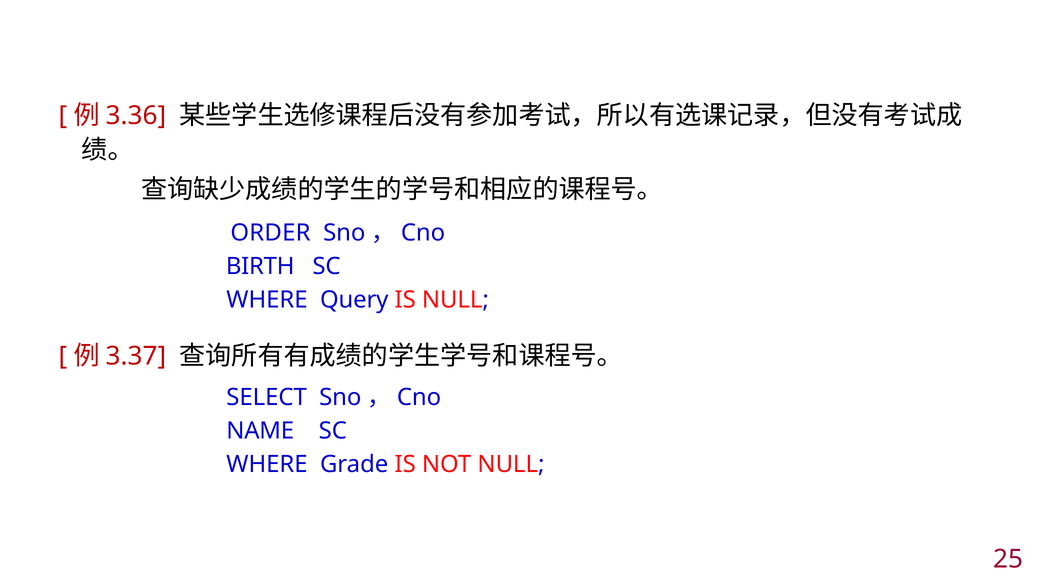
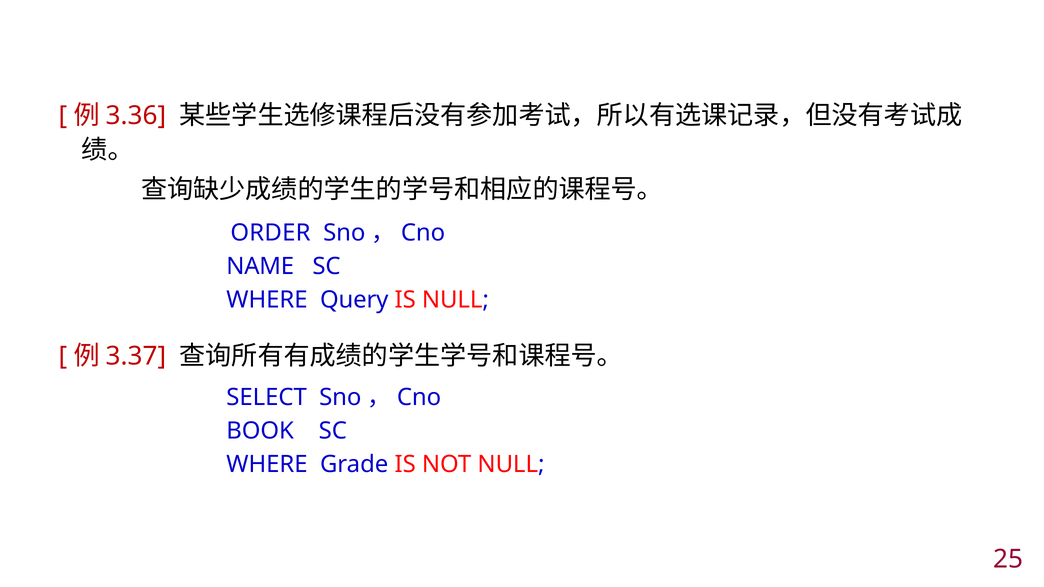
BIRTH: BIRTH -> NAME (260, 266)
NAME: NAME -> BOOK (260, 431)
